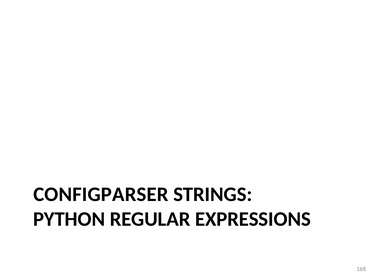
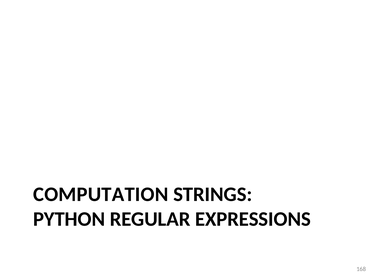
CONFIGPARSER: CONFIGPARSER -> COMPUTATION (101, 194)
